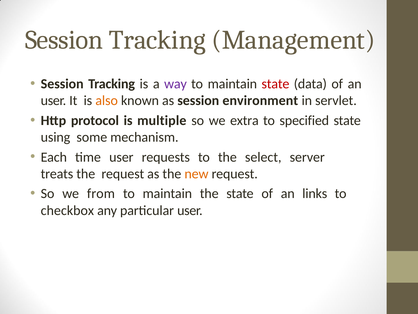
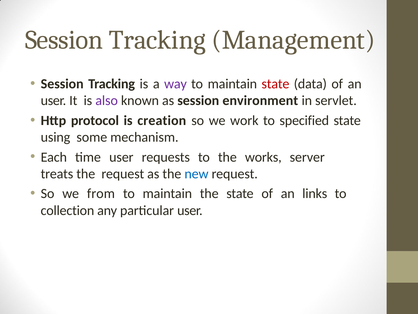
also colour: orange -> purple (107, 101)
multiple: multiple -> creation (162, 120)
extra: extra -> work (244, 120)
select: select -> works (263, 157)
new colour: orange -> blue (197, 174)
checkbox: checkbox -> collection (67, 210)
